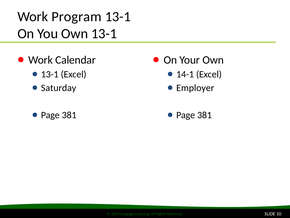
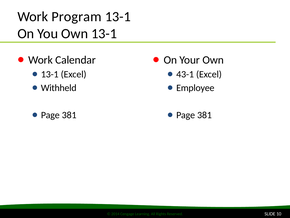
14-1: 14-1 -> 43-1 (185, 74)
Saturday: Saturday -> Withheld (59, 88)
Employer: Employer -> Employee (195, 88)
